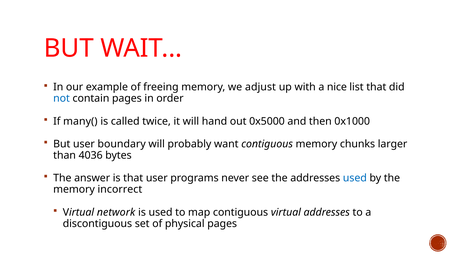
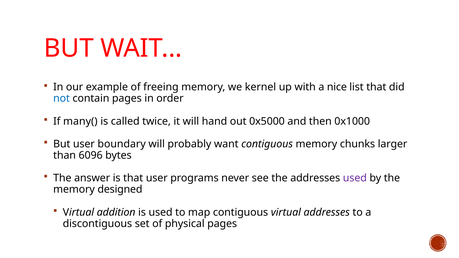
adjust: adjust -> kernel (261, 87)
4036: 4036 -> 6096 (91, 155)
used colour: blue -> purple (355, 178)
incorrect: incorrect -> designed (120, 190)
network: network -> addition (116, 212)
